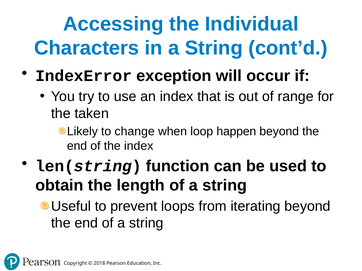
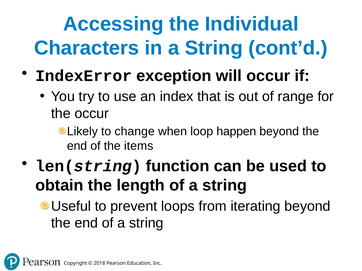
the taken: taken -> occur (92, 114)
the index: index -> items (139, 146)
